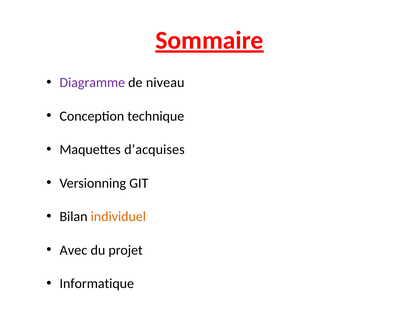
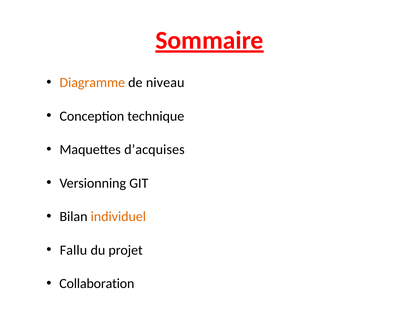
Diagramme colour: purple -> orange (92, 83)
Avec: Avec -> Fallu (73, 250)
Informatique: Informatique -> Collaboration (97, 284)
